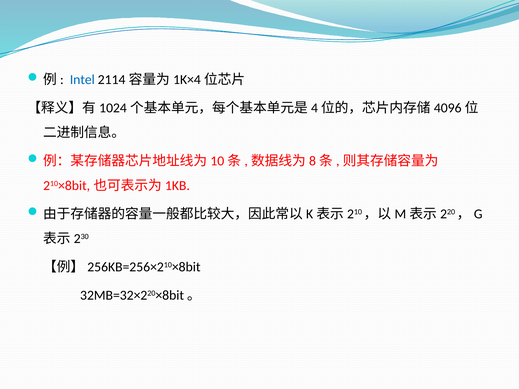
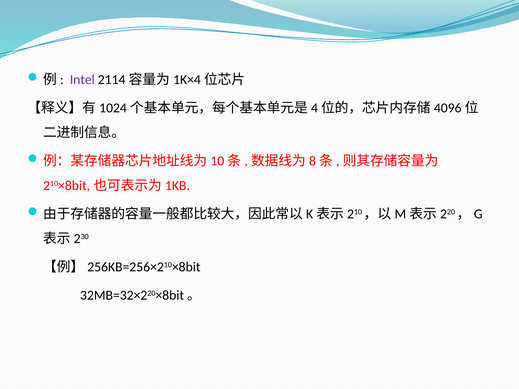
Intel colour: blue -> purple (82, 80)
